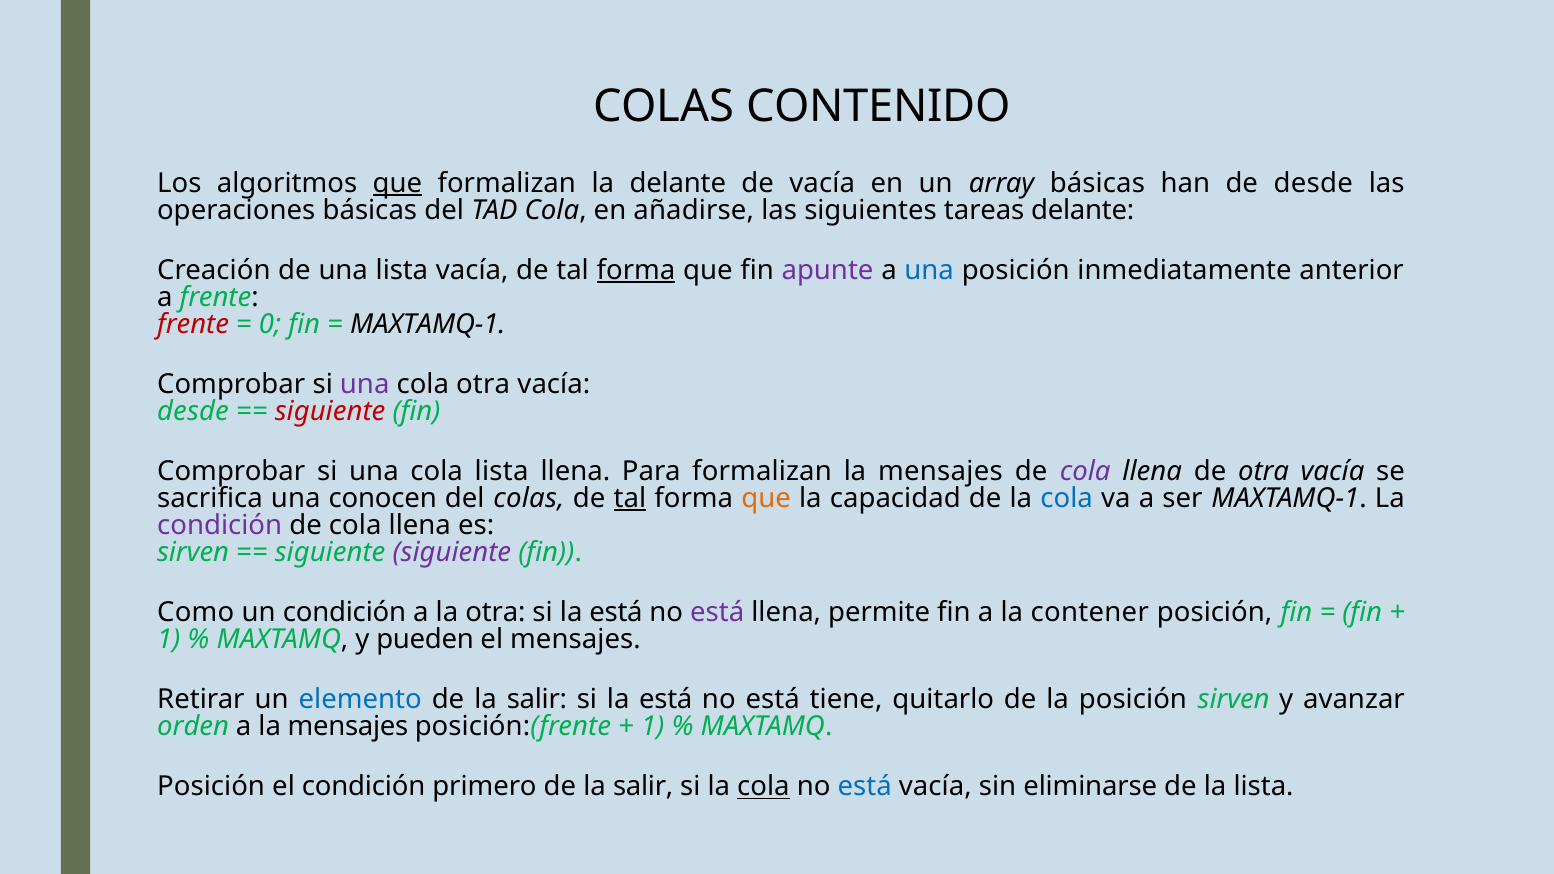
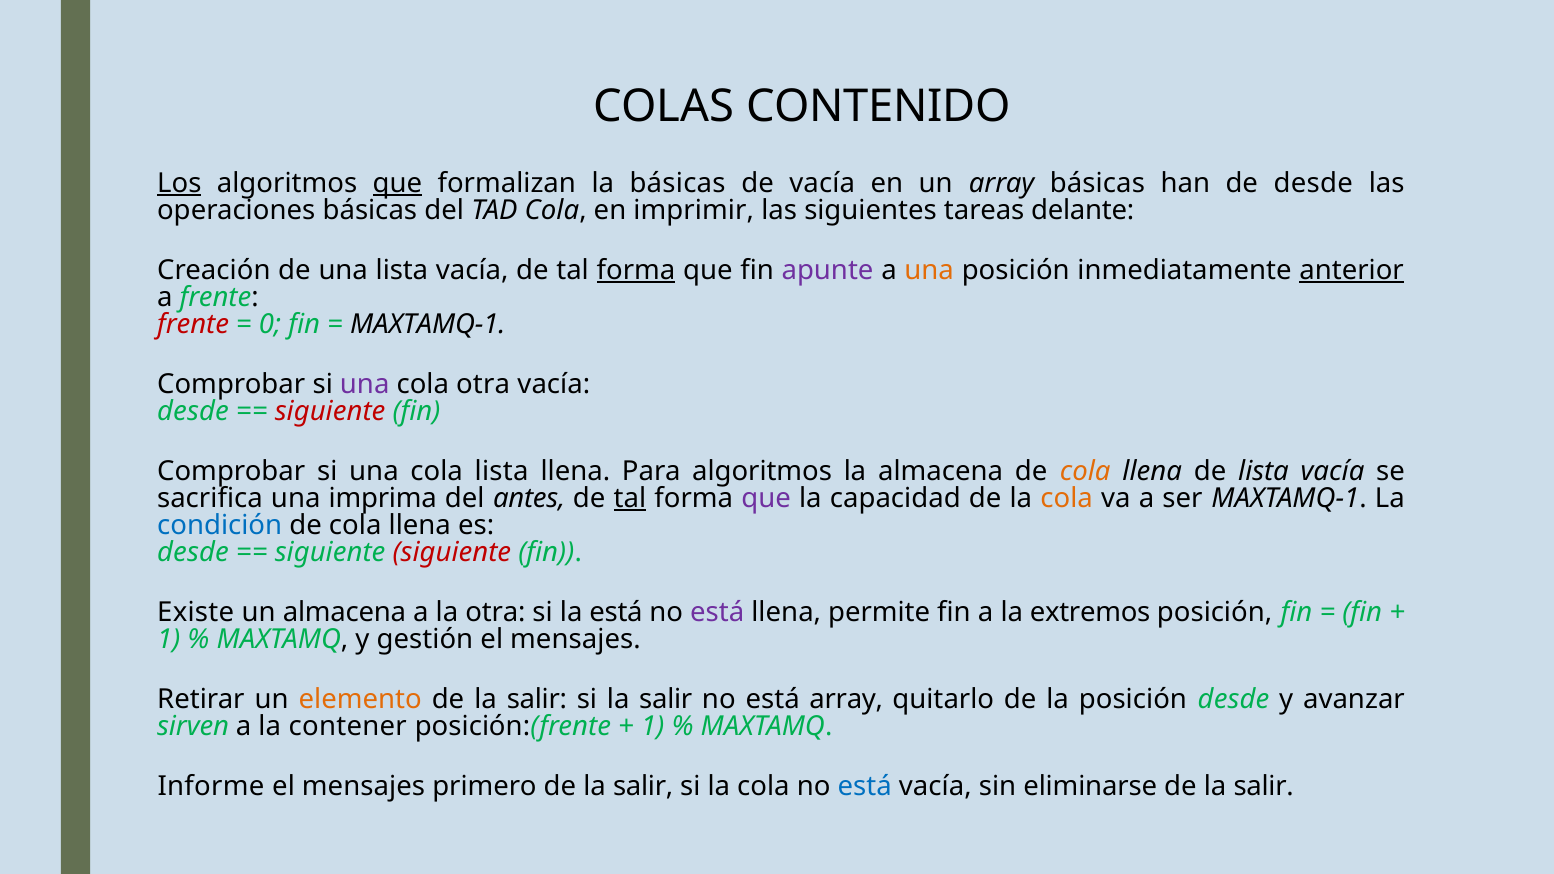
Los underline: none -> present (179, 183)
la delante: delante -> básicas (678, 183)
añadirse: añadirse -> imprimir (694, 210)
una colour: blue -> orange (929, 270)
anterior underline: none -> present (1352, 270)
Para formalizan: formalizan -> algoritmos (762, 472)
mensajes: mensajes -> almacena (941, 472)
cola colour: purple -> orange (1085, 472)
de otra: otra -> lista (1264, 472)
conocen: conocen -> imprima (383, 498)
del colas: colas -> antes (529, 498)
que colour: orange -> purple (766, 498)
cola colour: blue -> orange (1067, 498)
condición colour: purple -> blue (220, 525)
sirven: sirven -> desde (193, 552)
siguiente colour: purple -> red (452, 552)
Como: Como -> Existe (196, 612)
un condición: condición -> almacena (344, 612)
contener: contener -> extremos (1090, 612)
pueden: pueden -> gestión (425, 639)
elemento colour: blue -> orange (360, 700)
está: está -> salir (666, 700)
está tiene: tiene -> array (846, 700)
posición sirven: sirven -> desde (1234, 700)
orden: orden -> sirven (193, 726)
a la mensajes: mensajes -> contener (348, 726)
Posición: Posición -> Informe (211, 787)
condición: condición -> mensajes (363, 787)
cola underline: present -> none (763, 787)
lista: lista -> salir (1264, 787)
